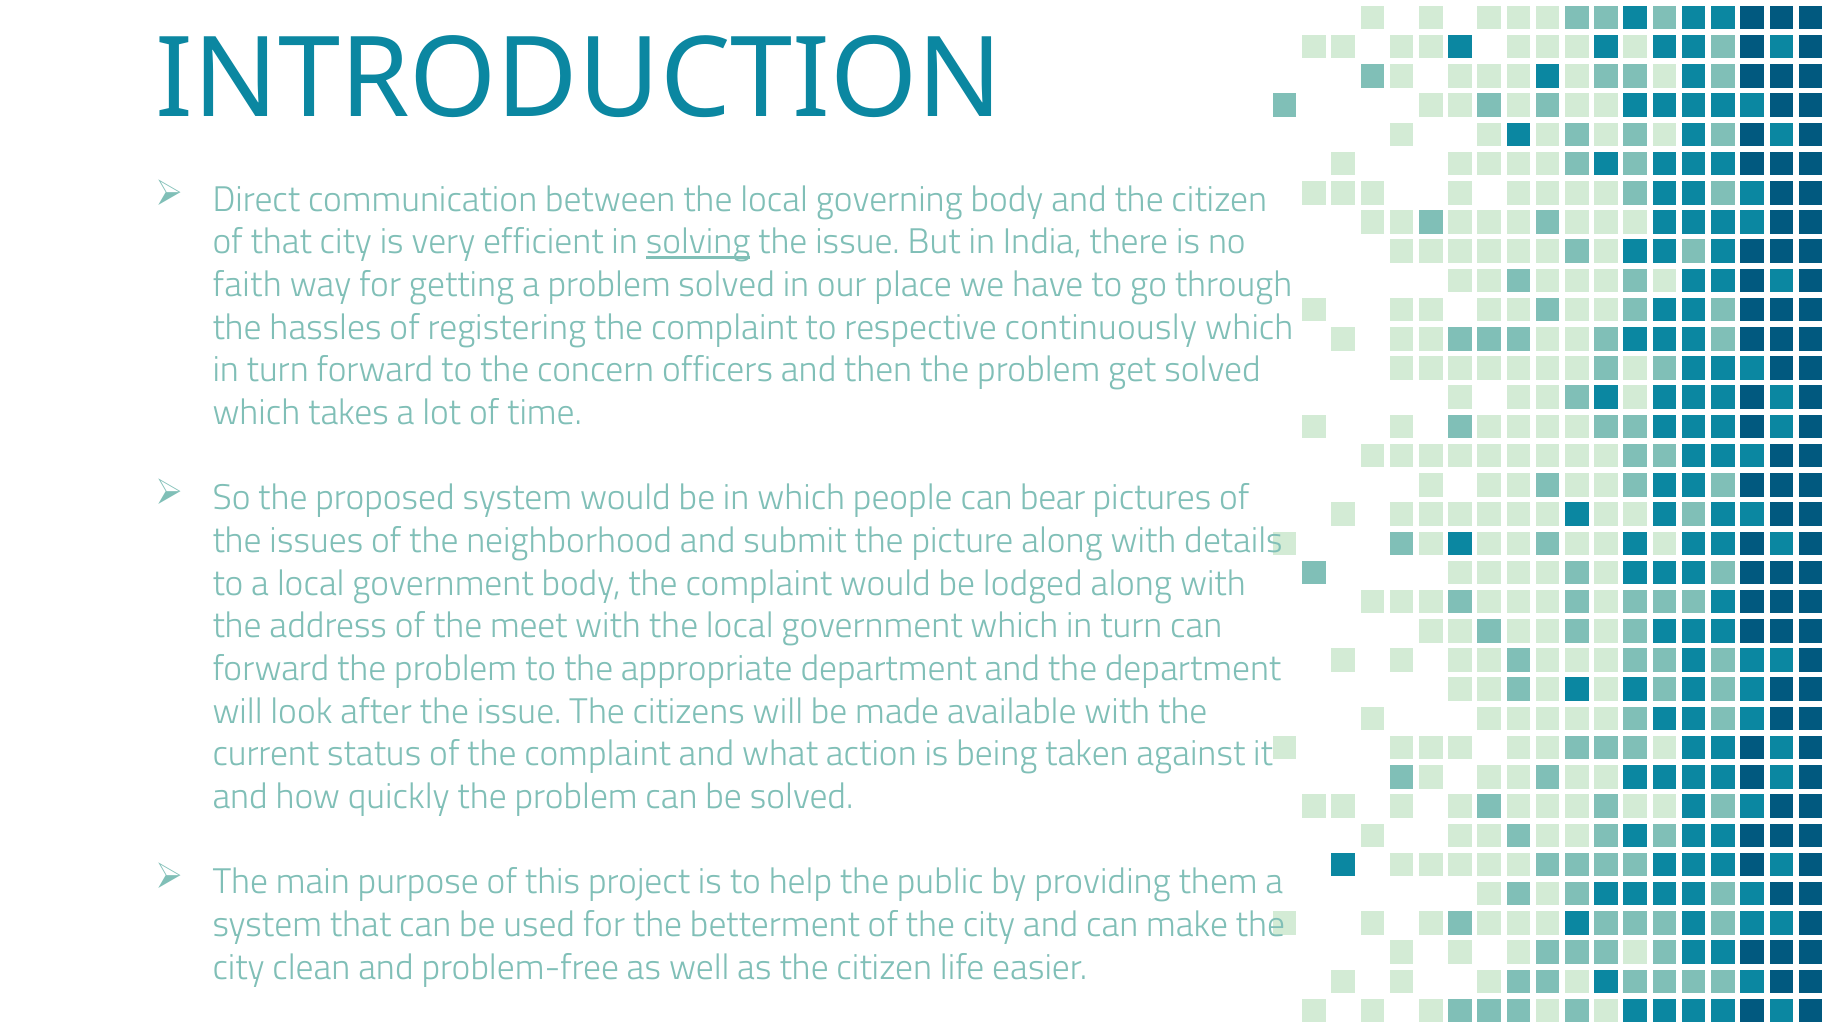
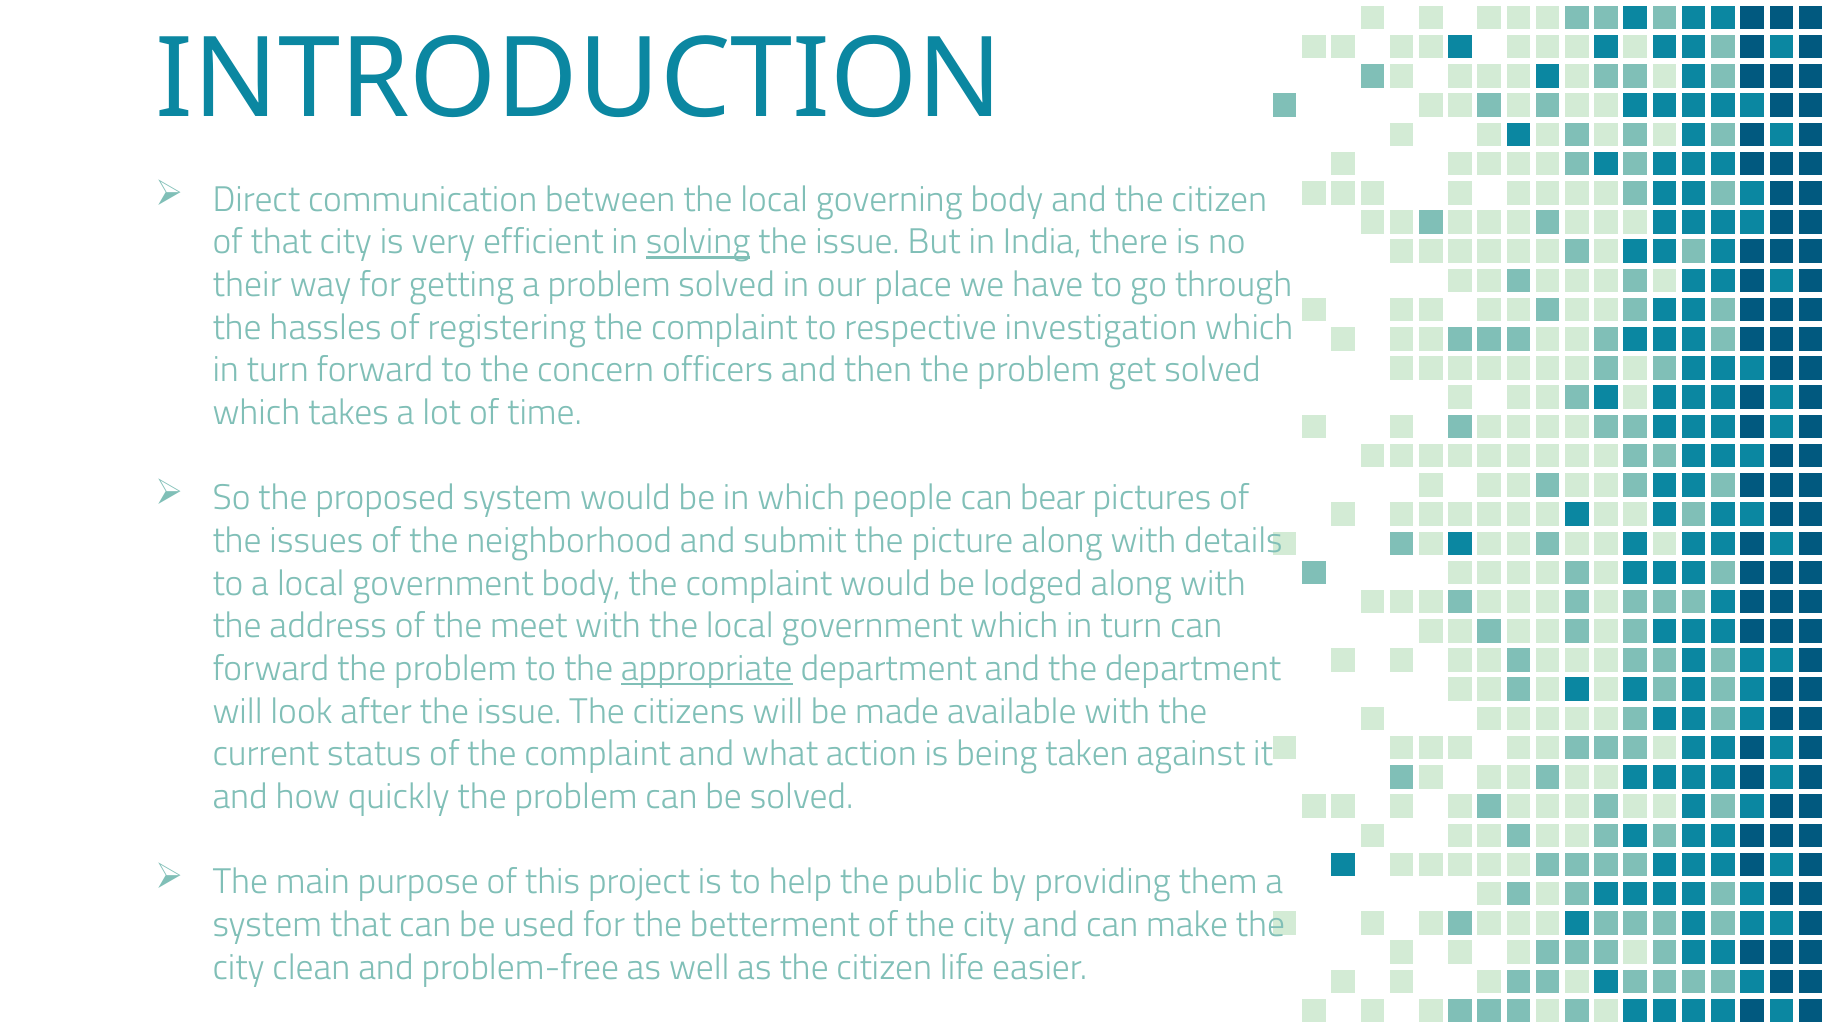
faith: faith -> their (247, 285)
continuously: continuously -> investigation (1101, 328)
appropriate underline: none -> present (707, 669)
